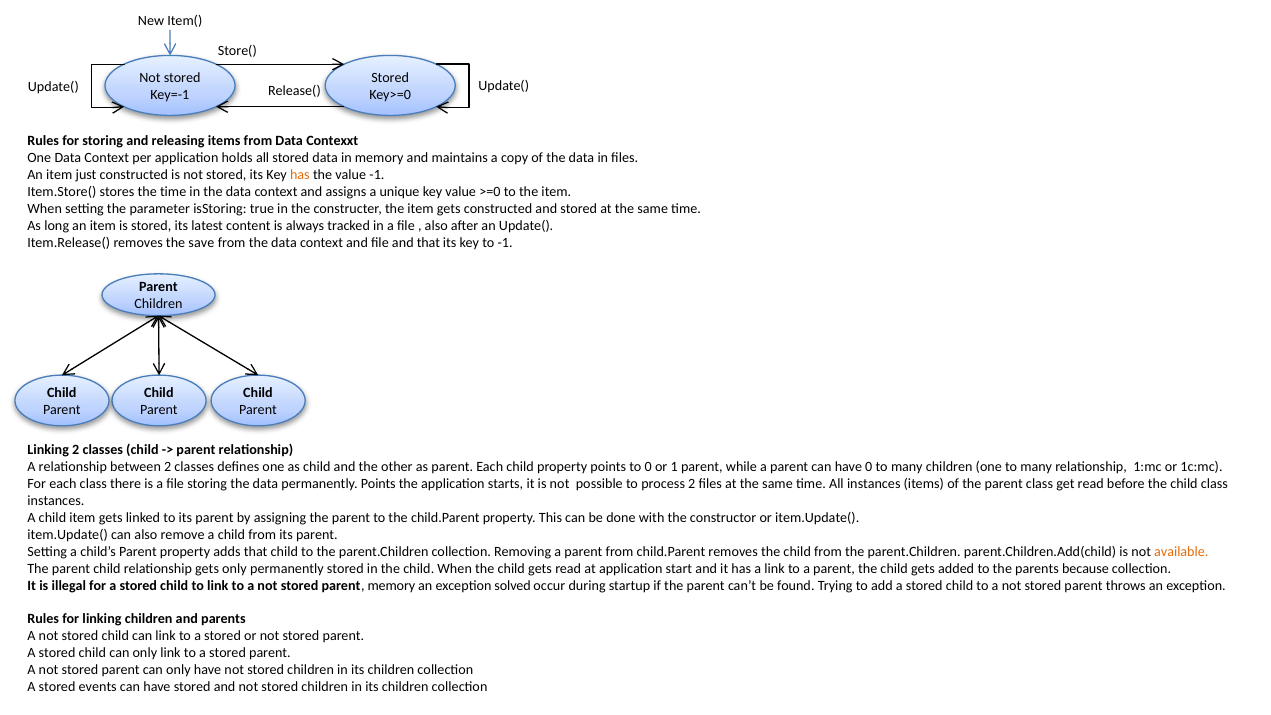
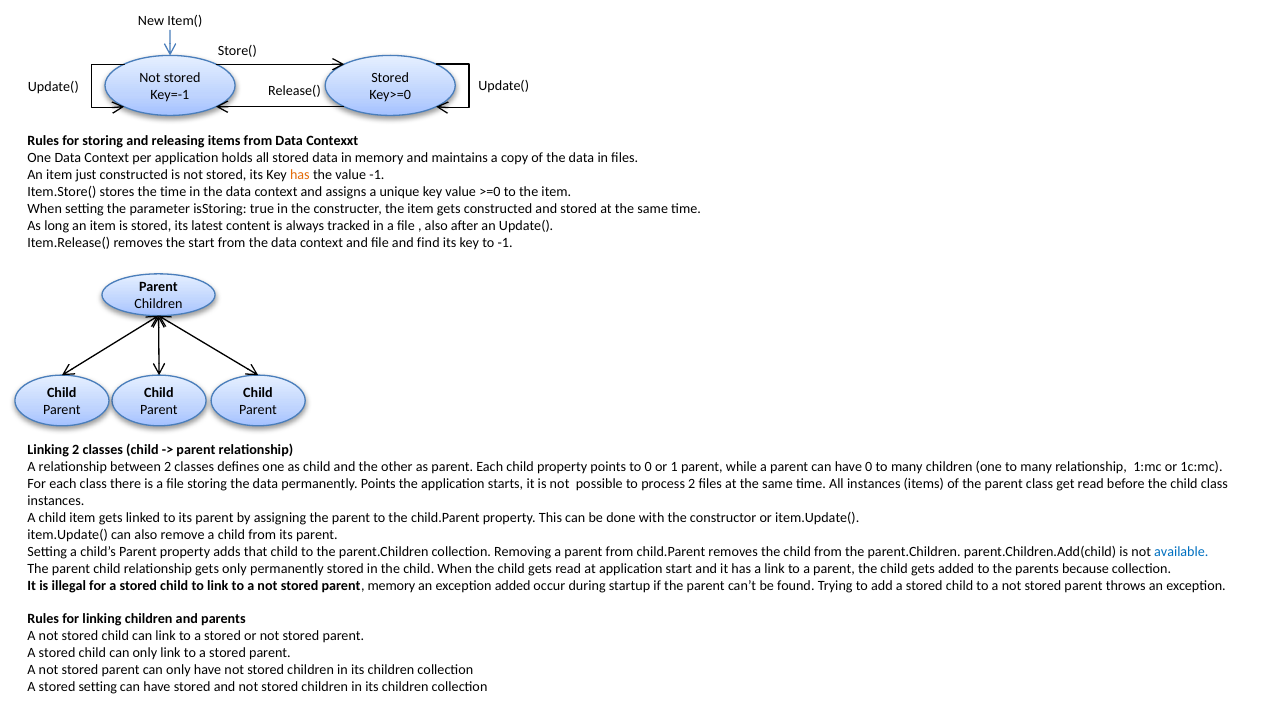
the save: save -> start (202, 243)
and that: that -> find (428, 243)
available colour: orange -> blue (1181, 552)
exception solved: solved -> added (513, 585)
stored events: events -> setting (98, 687)
